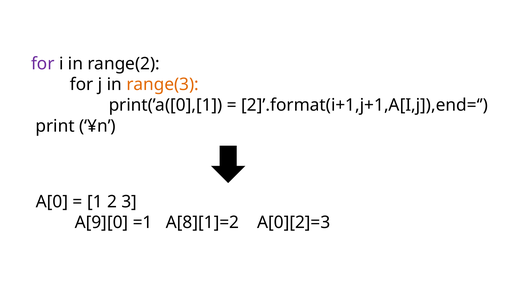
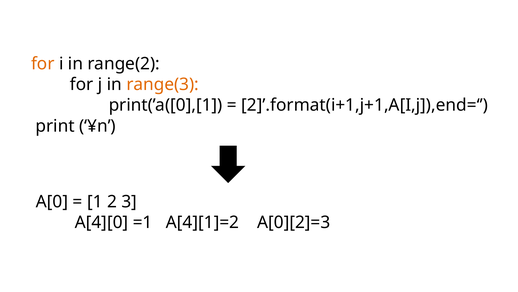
for colour: purple -> orange (43, 64)
A[9][0: A[9][0 -> A[4][0 (101, 222)
A[8][1]=2: A[8][1]=2 -> A[4][1]=2 (203, 222)
